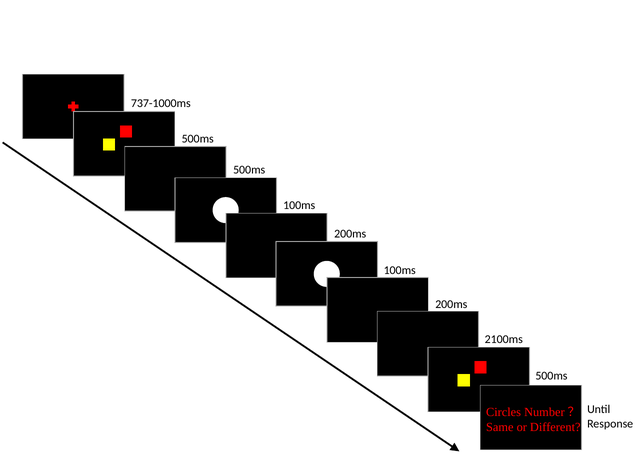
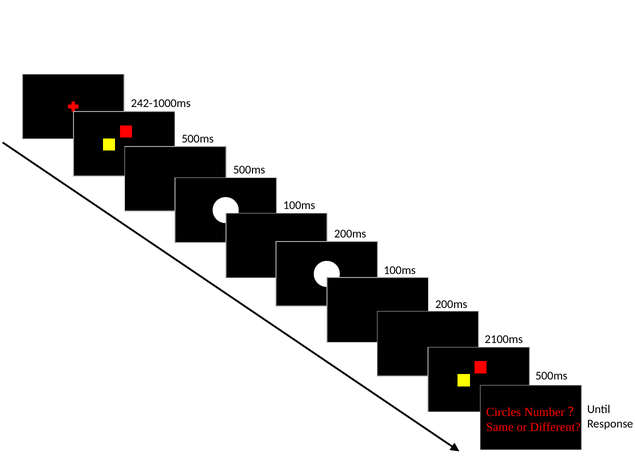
737-1000ms: 737-1000ms -> 242-1000ms (161, 103)
